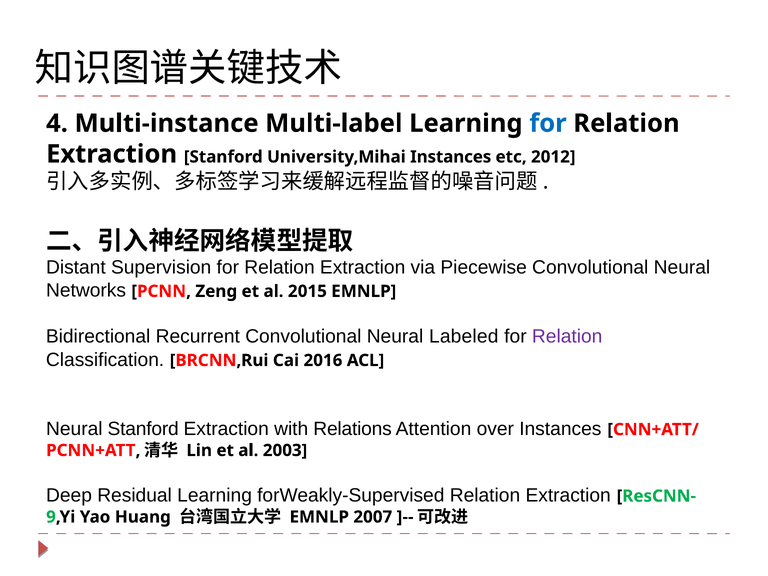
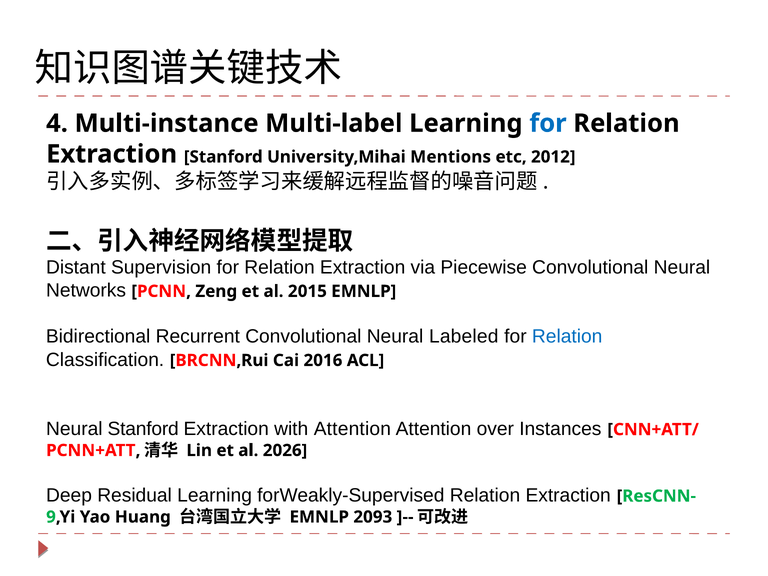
University,Mihai Instances: Instances -> Mentions (451, 157)
Relation colour: purple -> blue (567, 337)
with Relations: Relations -> Attention (352, 429)
2003: 2003 -> 2026 (285, 450)
2007: 2007 -> 2093 (373, 517)
